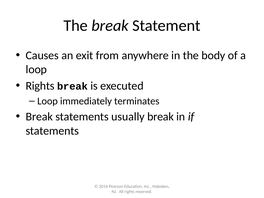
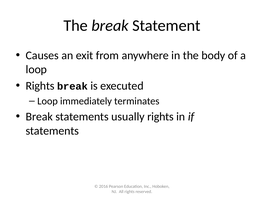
usually break: break -> rights (160, 117)
